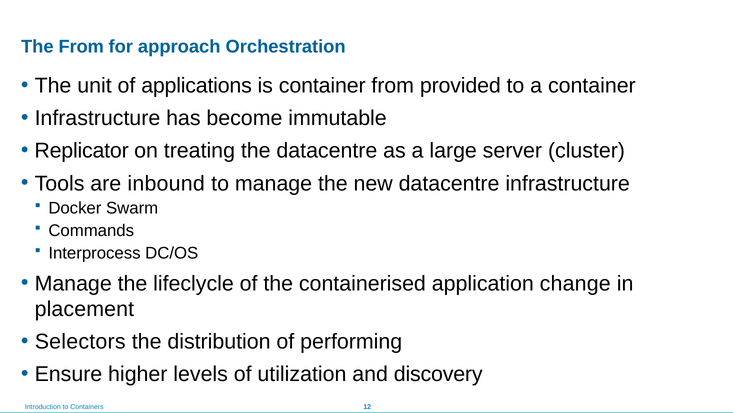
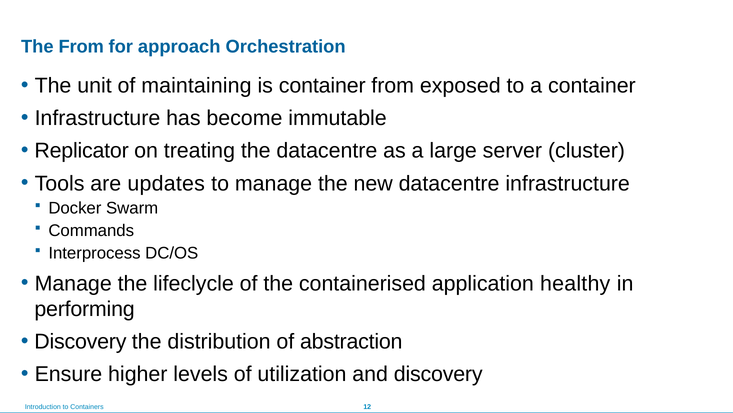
applications: applications -> maintaining (196, 86)
provided: provided -> exposed (460, 86)
inbound: inbound -> updates (166, 183)
change: change -> healthy (575, 283)
placement: placement -> performing (85, 309)
Selectors: Selectors -> Discovery (80, 341)
performing: performing -> abstraction (351, 341)
